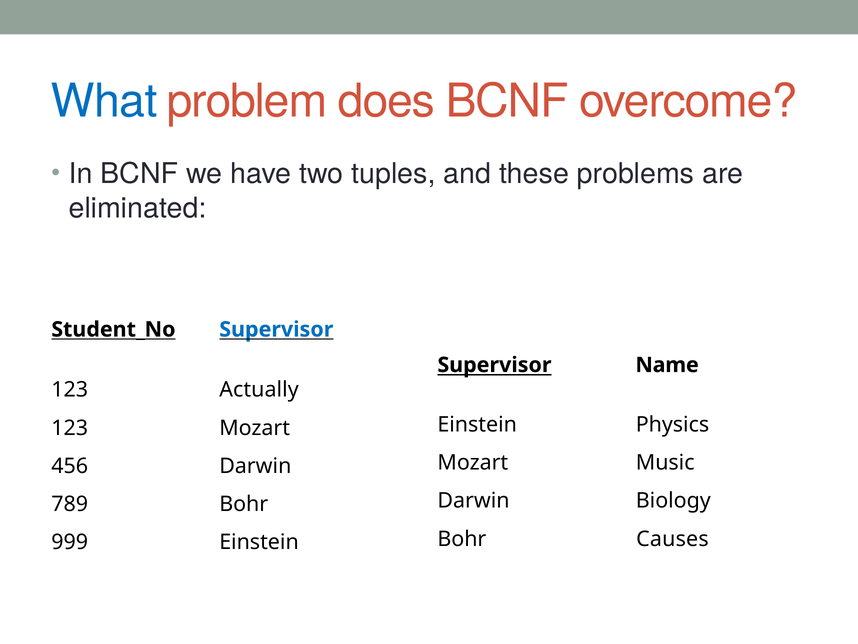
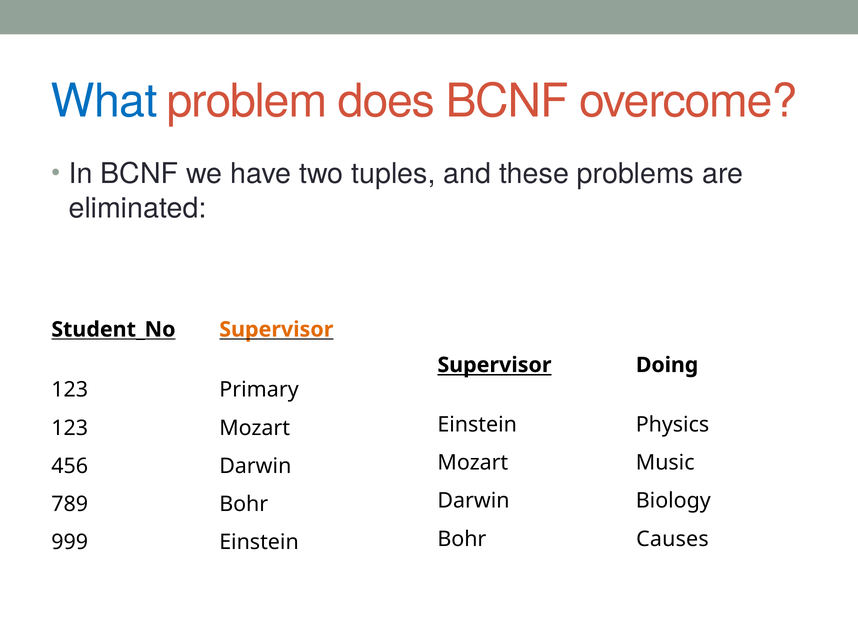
Supervisor colour: blue -> orange (276, 329)
Name: Name -> Doing (667, 365)
Actually: Actually -> Primary (259, 390)
